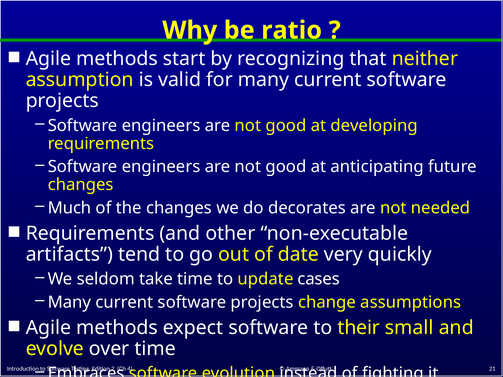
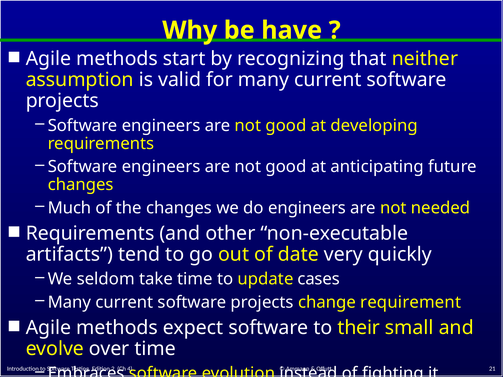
ratio: ratio -> have (292, 30)
do decorates: decorates -> engineers (307, 208)
assumptions: assumptions -> requirement (411, 302)
